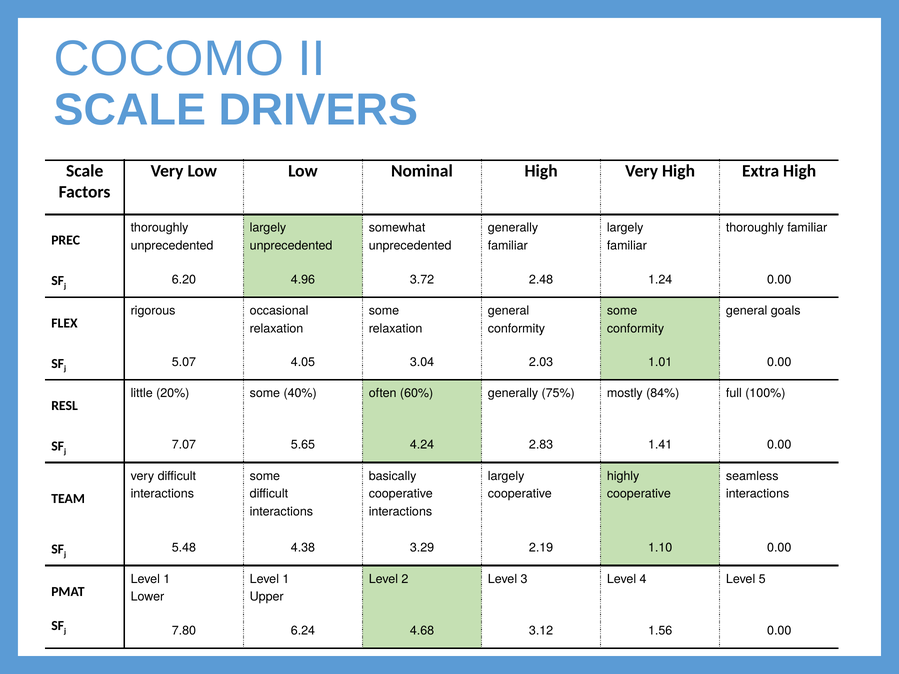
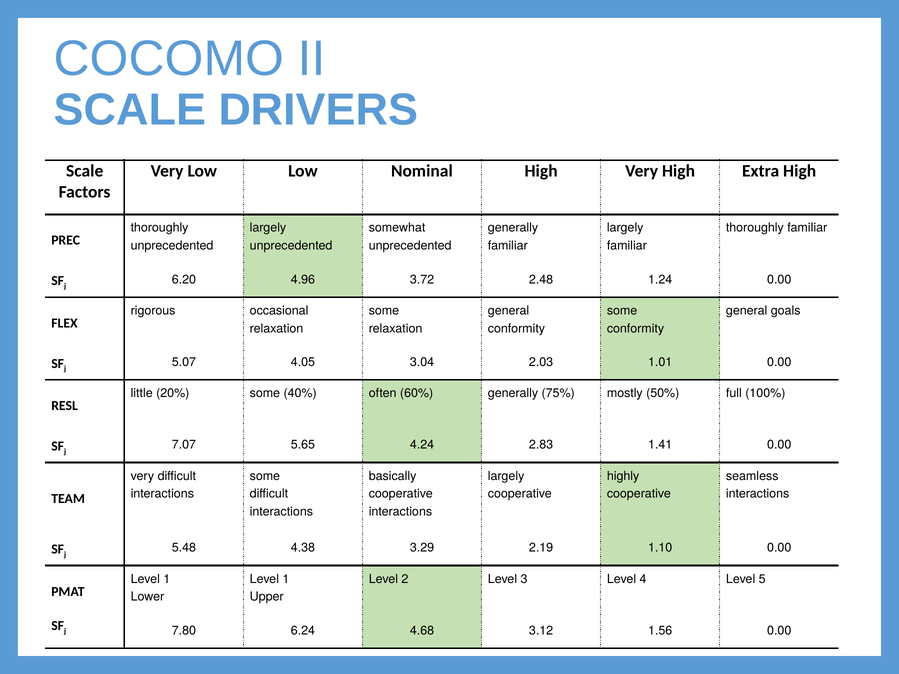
84%: 84% -> 50% (663, 393)
